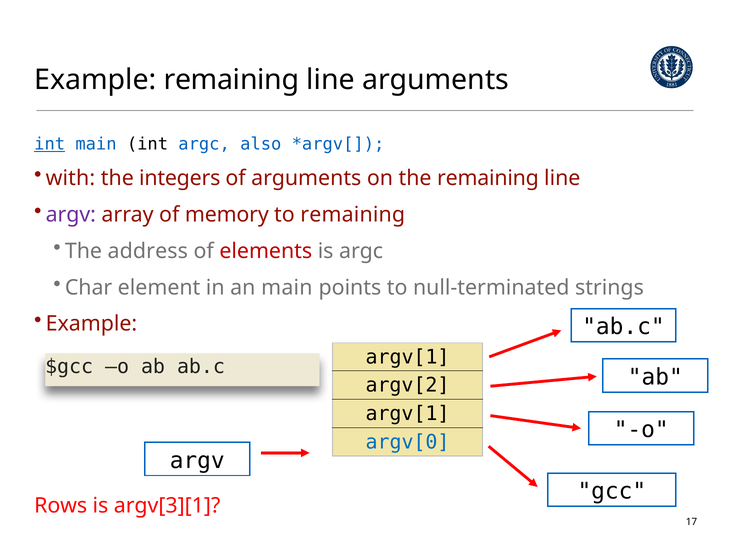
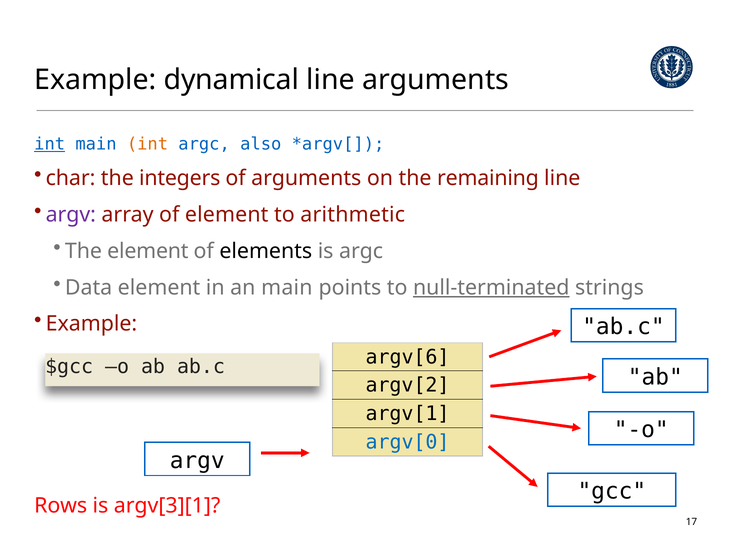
Example remaining: remaining -> dynamical (231, 80)
int colour: black -> orange (147, 144)
with: with -> char (70, 178)
of memory: memory -> element (227, 215)
to remaining: remaining -> arithmetic (353, 215)
The address: address -> element (148, 251)
elements colour: red -> black (266, 251)
Char: Char -> Data (89, 287)
null-terminated underline: none -> present (491, 287)
argv[1: argv[1 -> argv[6 (408, 357)
